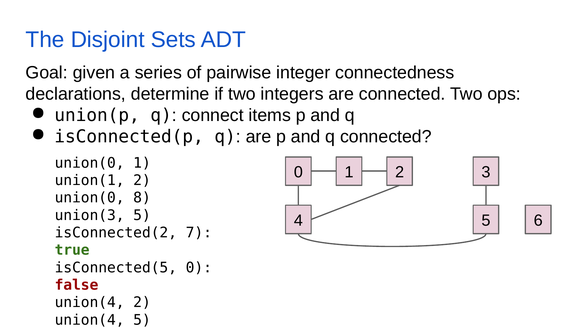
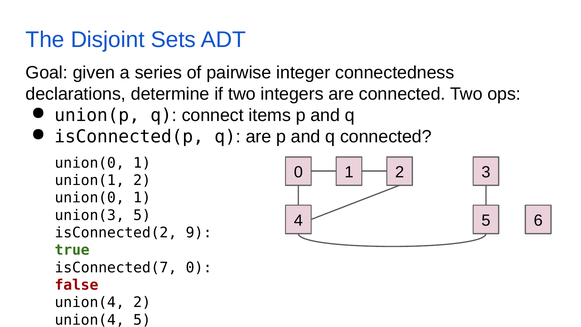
8: 8 -> 1 (142, 198)
7: 7 -> 9 (199, 233)
isConnected(5: isConnected(5 -> isConnected(7 (116, 267)
